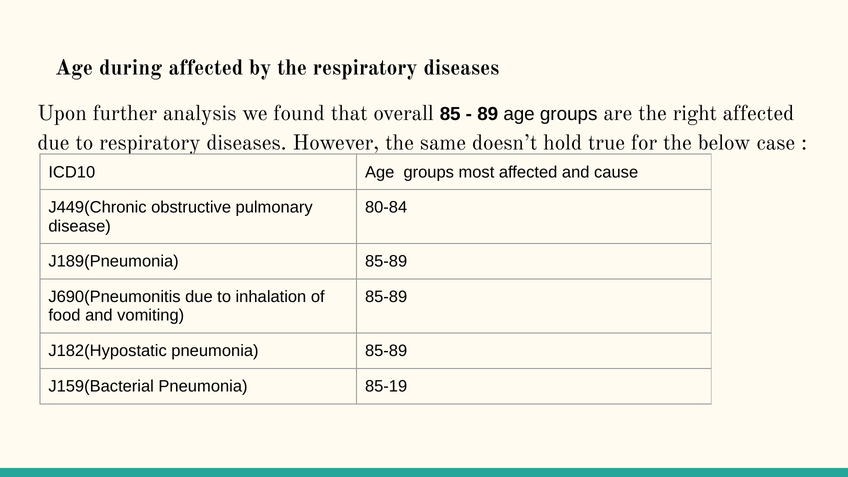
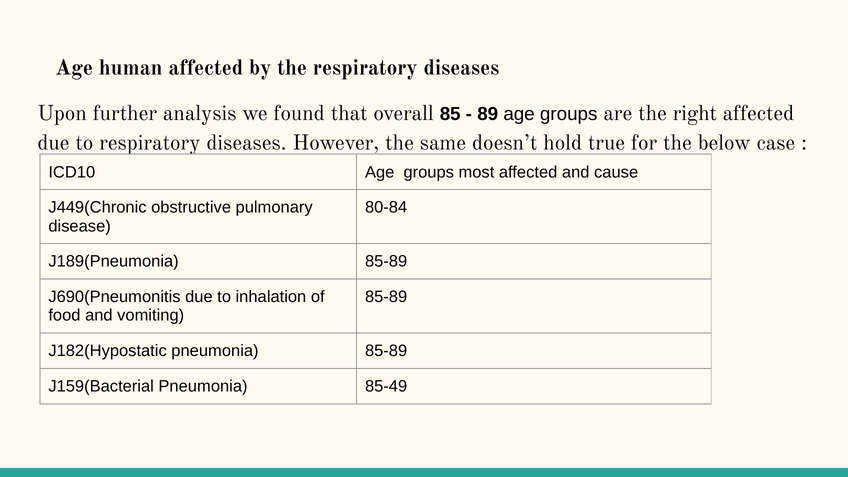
during: during -> human (131, 68)
85-19: 85-19 -> 85-49 (386, 386)
